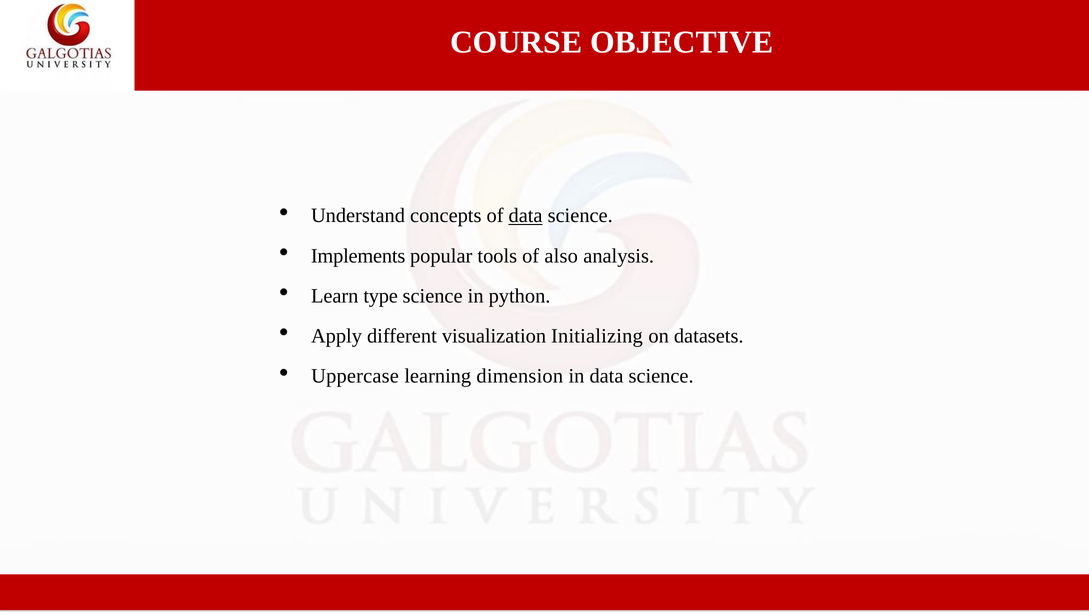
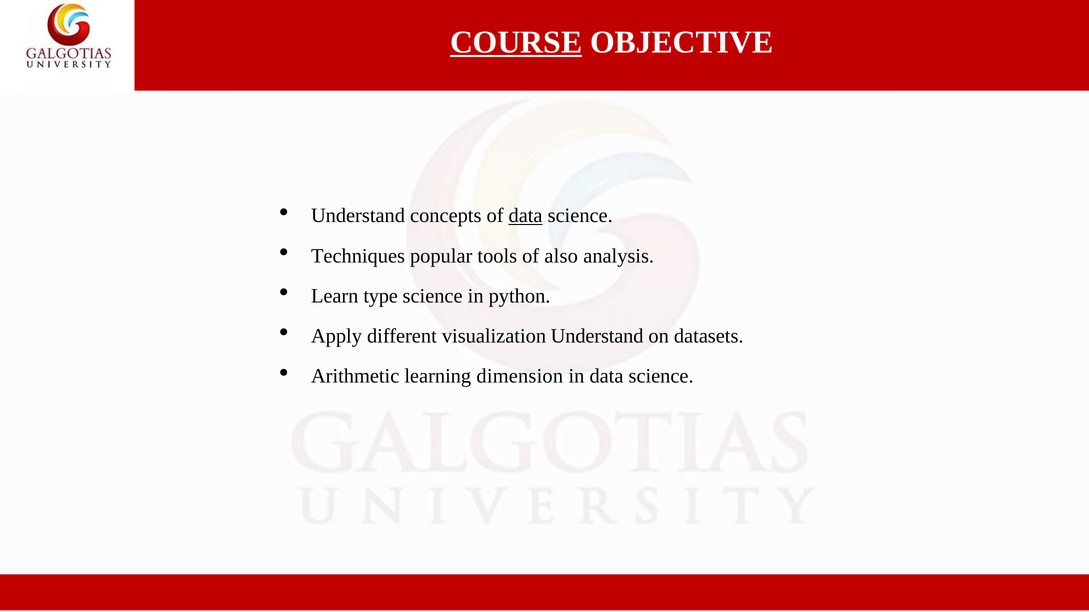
COURSE underline: none -> present (516, 42)
Implements: Implements -> Techniques (358, 256)
visualization Initializing: Initializing -> Understand (597, 336)
Uppercase: Uppercase -> Arithmetic (355, 377)
